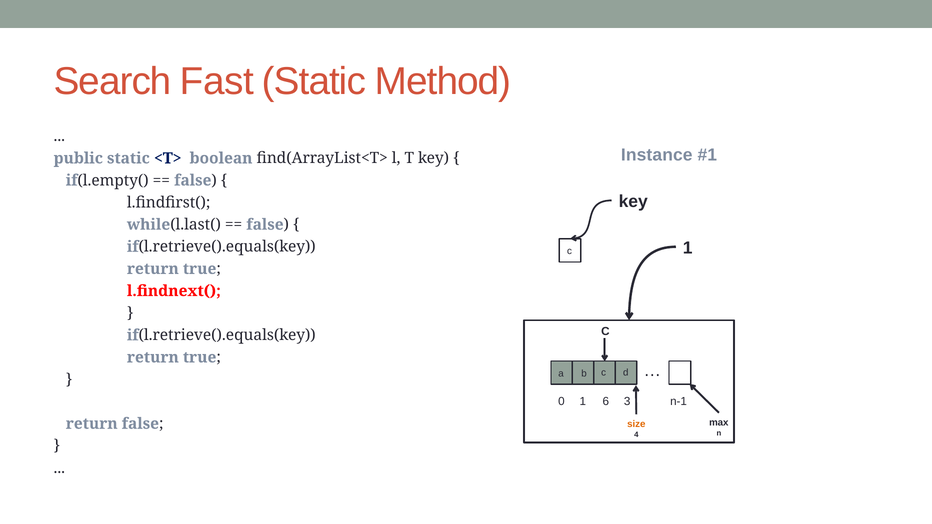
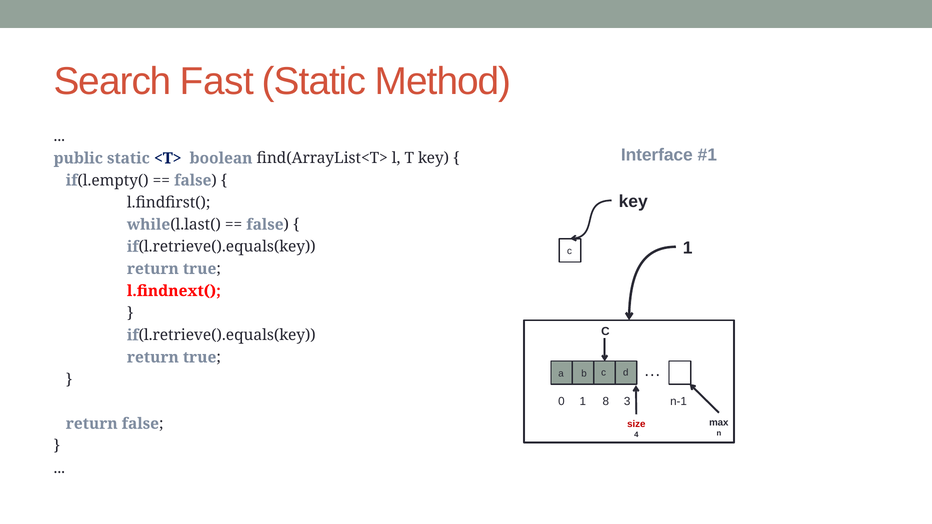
Instance: Instance -> Interface (657, 155)
6: 6 -> 8 (606, 401)
size colour: orange -> red (636, 424)
